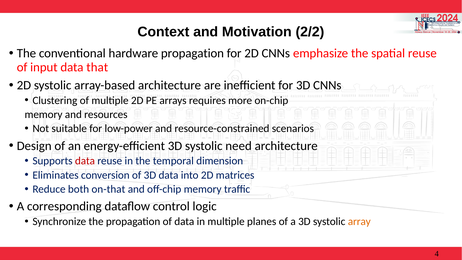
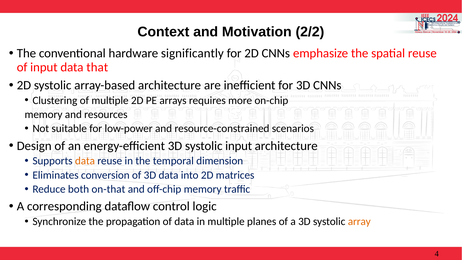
hardware propagation: propagation -> significantly (192, 53)
systolic need: need -> input (239, 146)
data colour: red -> orange (85, 161)
